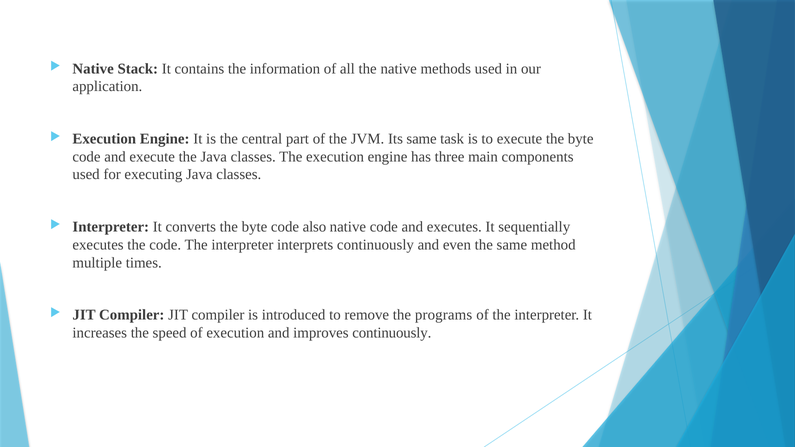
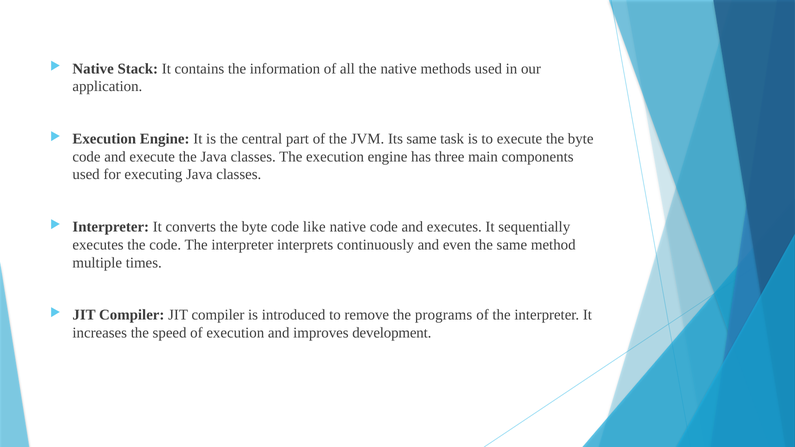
also: also -> like (314, 227)
improves continuously: continuously -> development (392, 333)
